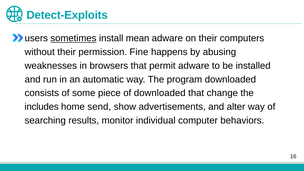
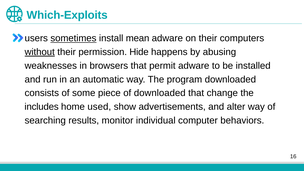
Detect-Exploits: Detect-Exploits -> Which-Exploits (67, 15)
without underline: none -> present (40, 52)
Fine: Fine -> Hide (139, 52)
send: send -> used (99, 107)
